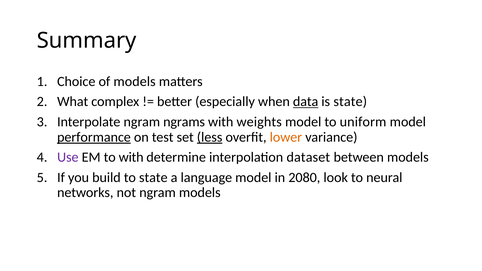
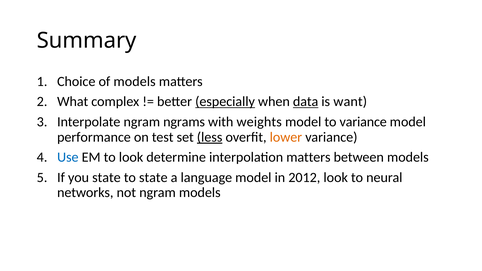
especially underline: none -> present (225, 102)
is state: state -> want (350, 102)
to uniform: uniform -> variance (363, 122)
performance underline: present -> none (94, 137)
Use colour: purple -> blue (68, 157)
to with: with -> look (131, 157)
interpolation dataset: dataset -> matters (308, 157)
you build: build -> state (106, 178)
2080: 2080 -> 2012 (304, 178)
